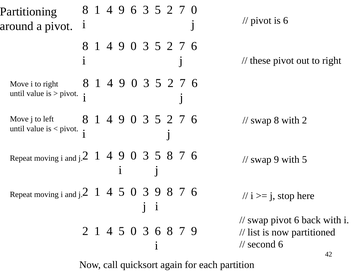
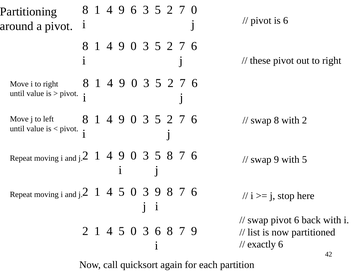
second: second -> exactly (262, 245)
